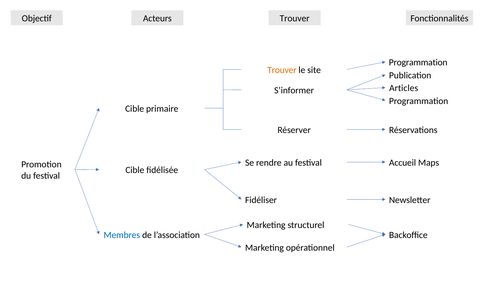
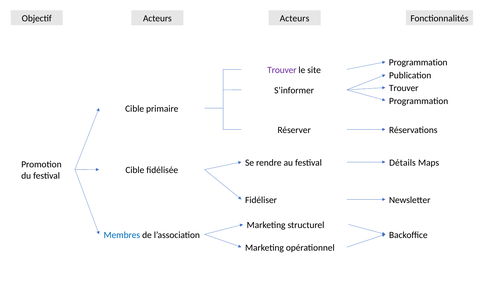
Acteurs Trouver: Trouver -> Acteurs (295, 18)
Trouver colour: orange -> purple (282, 70)
Articles: Articles -> Trouver (404, 88)
Accueil: Accueil -> Détails (402, 162)
